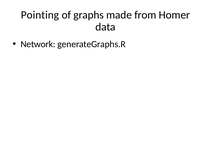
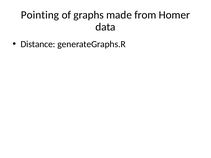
Network: Network -> Distance (38, 44)
